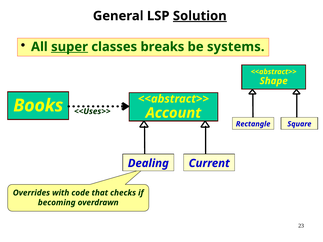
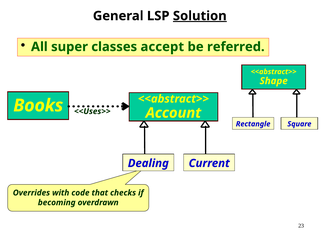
super underline: present -> none (70, 47)
breaks: breaks -> accept (162, 47)
systems: systems -> referred (236, 47)
